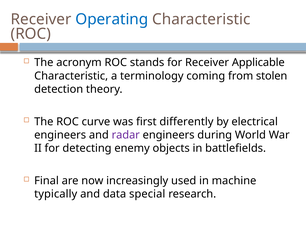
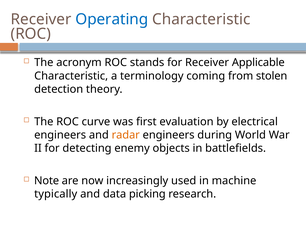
differently: differently -> evaluation (186, 121)
radar colour: purple -> orange (126, 135)
Final: Final -> Note (47, 180)
special: special -> picking (147, 194)
